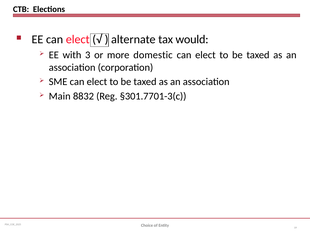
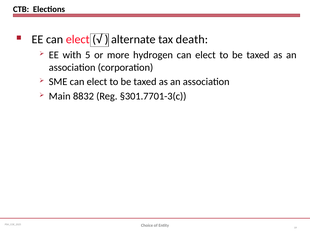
would: would -> death (192, 39)
3: 3 -> 5 (88, 55)
domestic: domestic -> hydrogen (153, 55)
